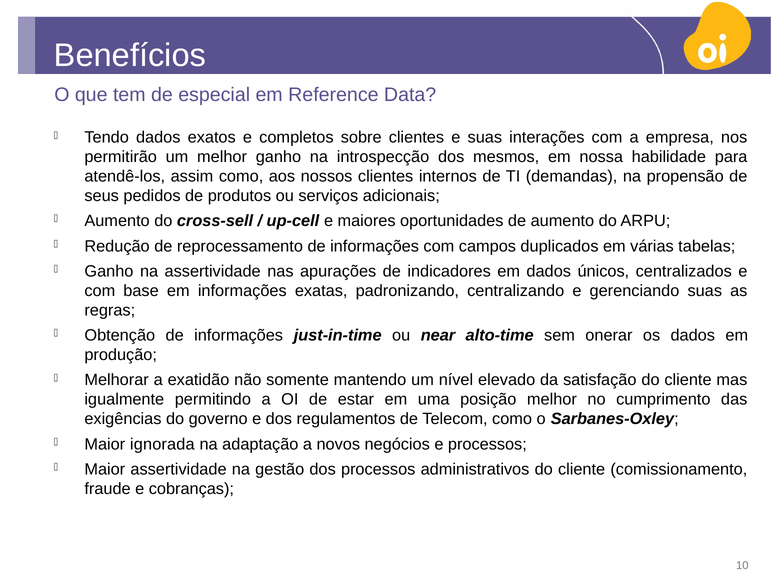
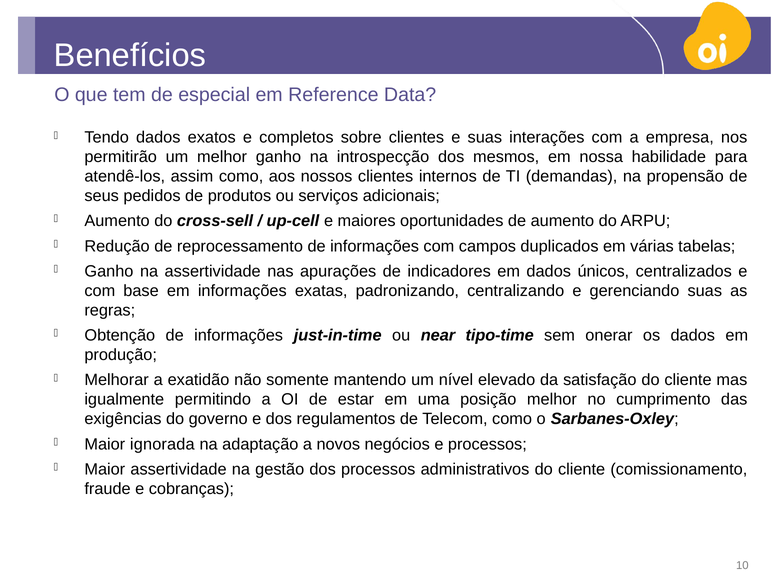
alto-time: alto-time -> tipo-time (500, 335)
